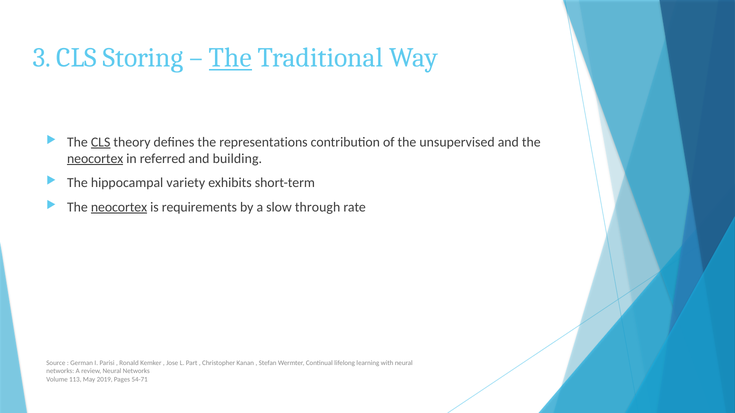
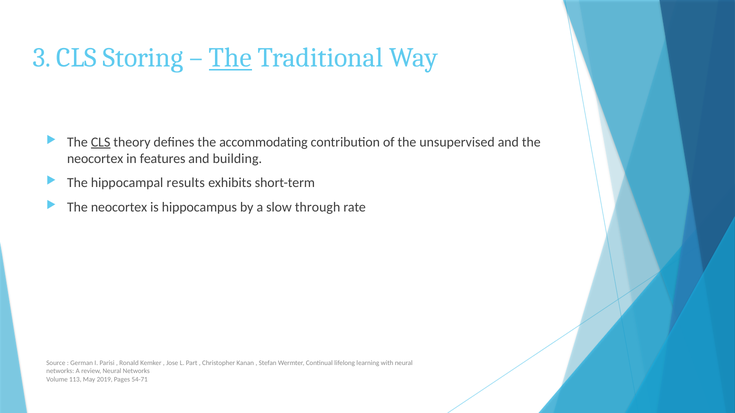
representations: representations -> accommodating (263, 142)
neocortex underline: present -> none (95, 159)
referred: referred -> features (163, 159)
variety: variety -> results (186, 183)
neocortex underline: present -> none (119, 207)
requirements: requirements -> hippocampus (199, 207)
